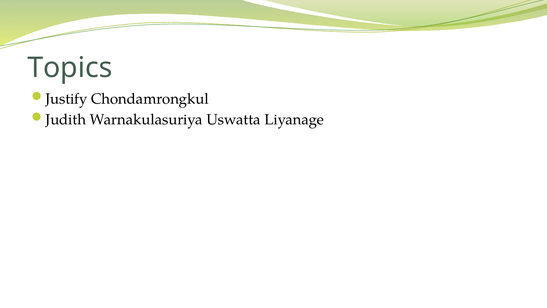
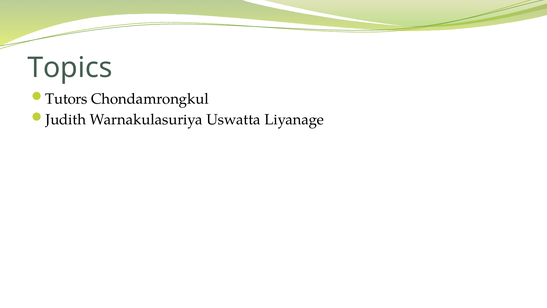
Justify: Justify -> Tutors (66, 99)
